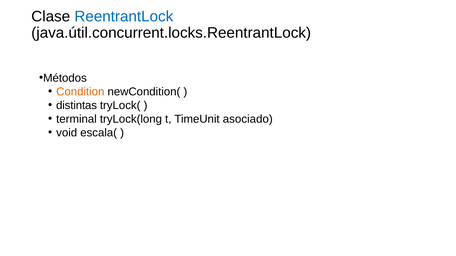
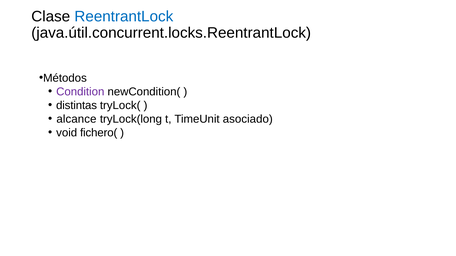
Condition colour: orange -> purple (80, 92)
terminal: terminal -> alcance (76, 119)
escala(: escala( -> fichero( (99, 133)
